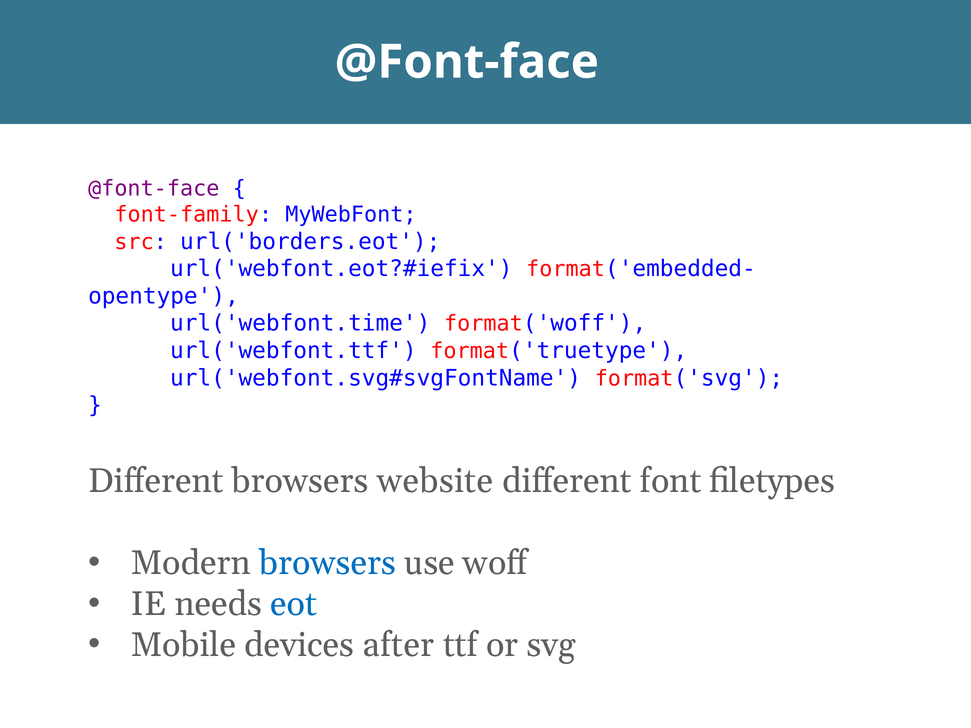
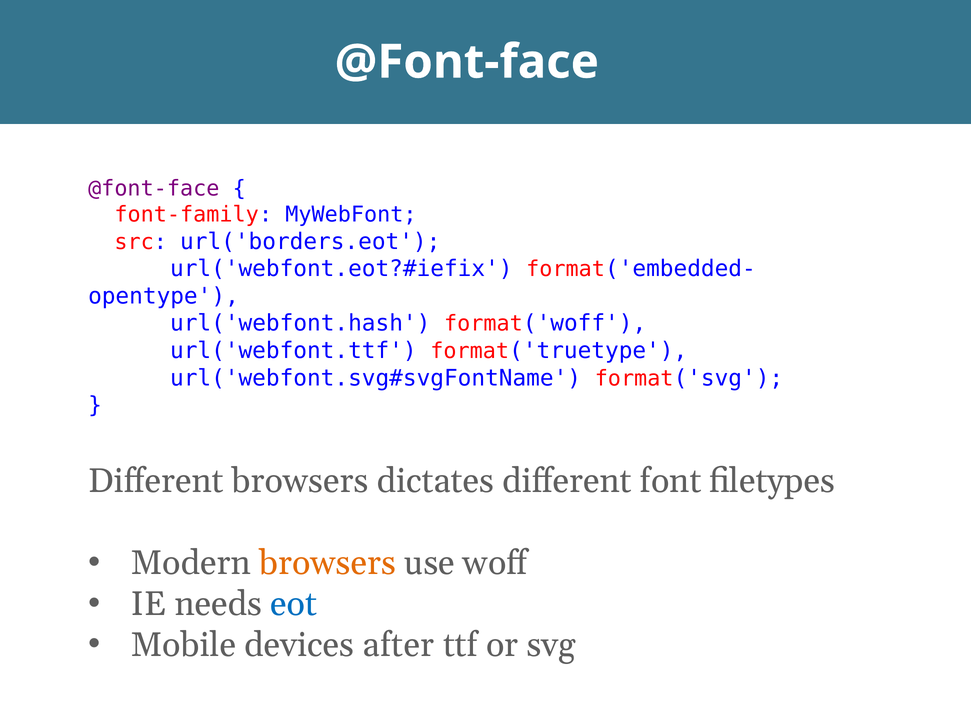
url('webfont.time: url('webfont.time -> url('webfont.hash (300, 324)
website: website -> dictates (435, 481)
browsers colour: blue -> orange (327, 563)
